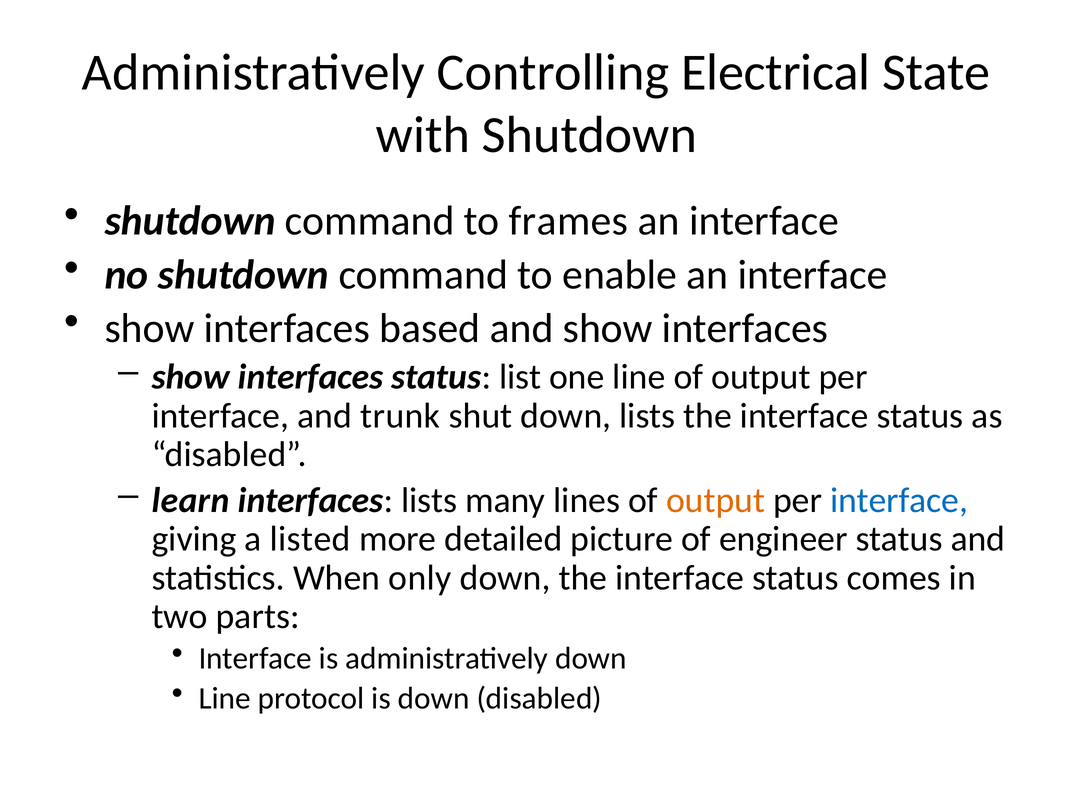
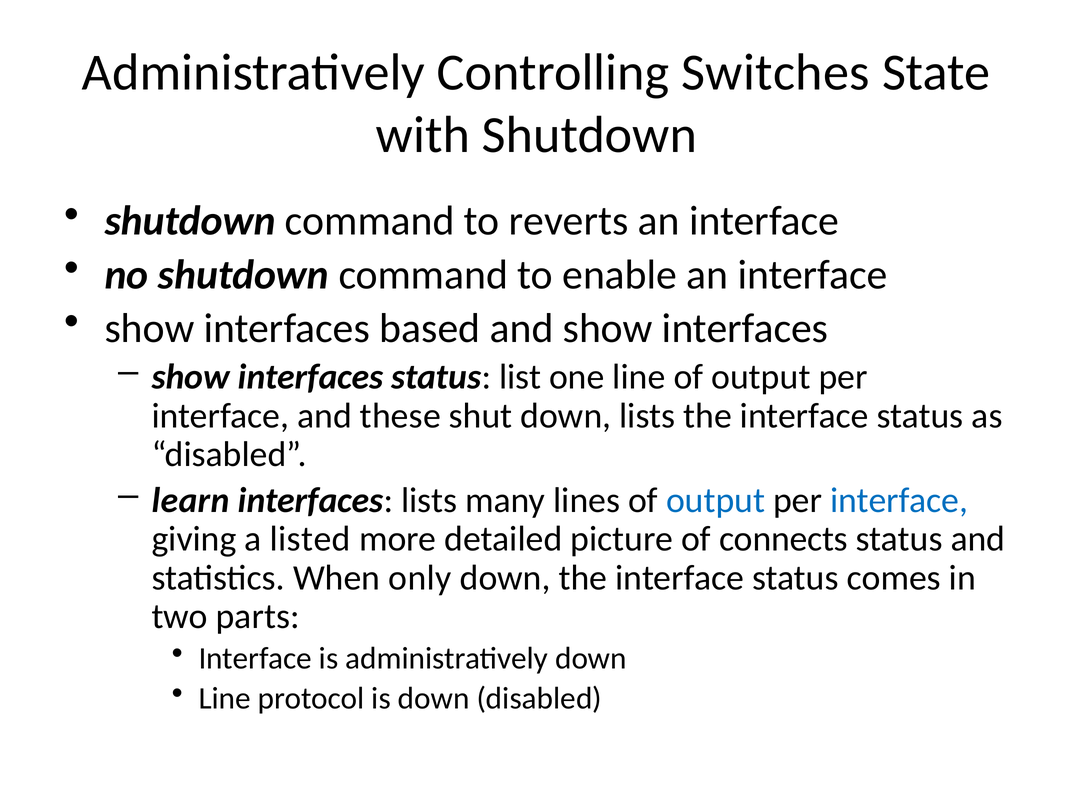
Electrical: Electrical -> Switches (775, 73)
frames: frames -> reverts (569, 221)
trunk: trunk -> these (400, 416)
output colour: orange -> blue (716, 500)
engineer: engineer -> connects (783, 539)
